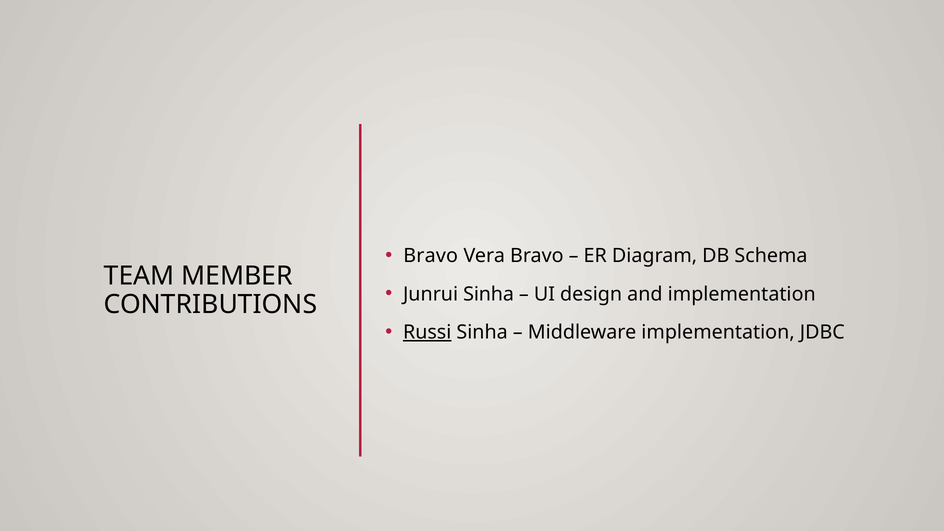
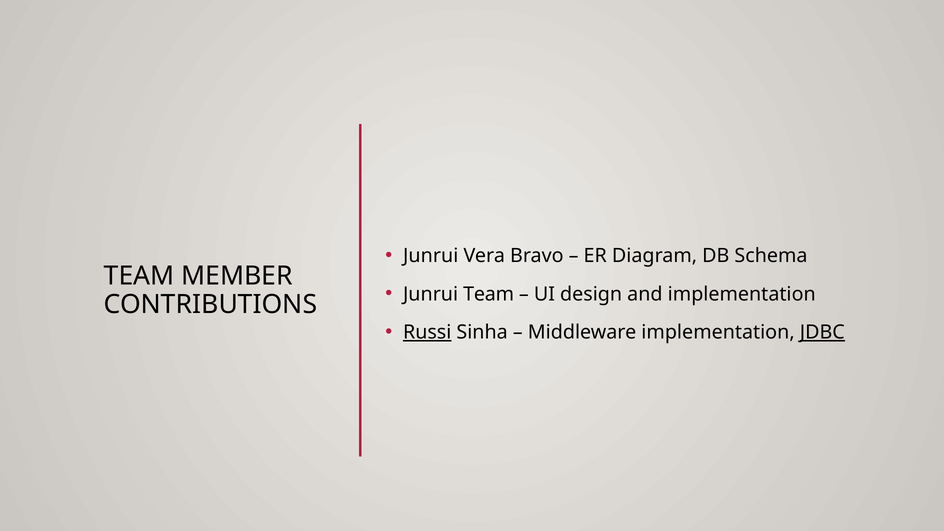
Bravo: Bravo -> Junrui (431, 256)
Junrui Sinha: Sinha -> Team (489, 294)
JDBC underline: none -> present (822, 332)
